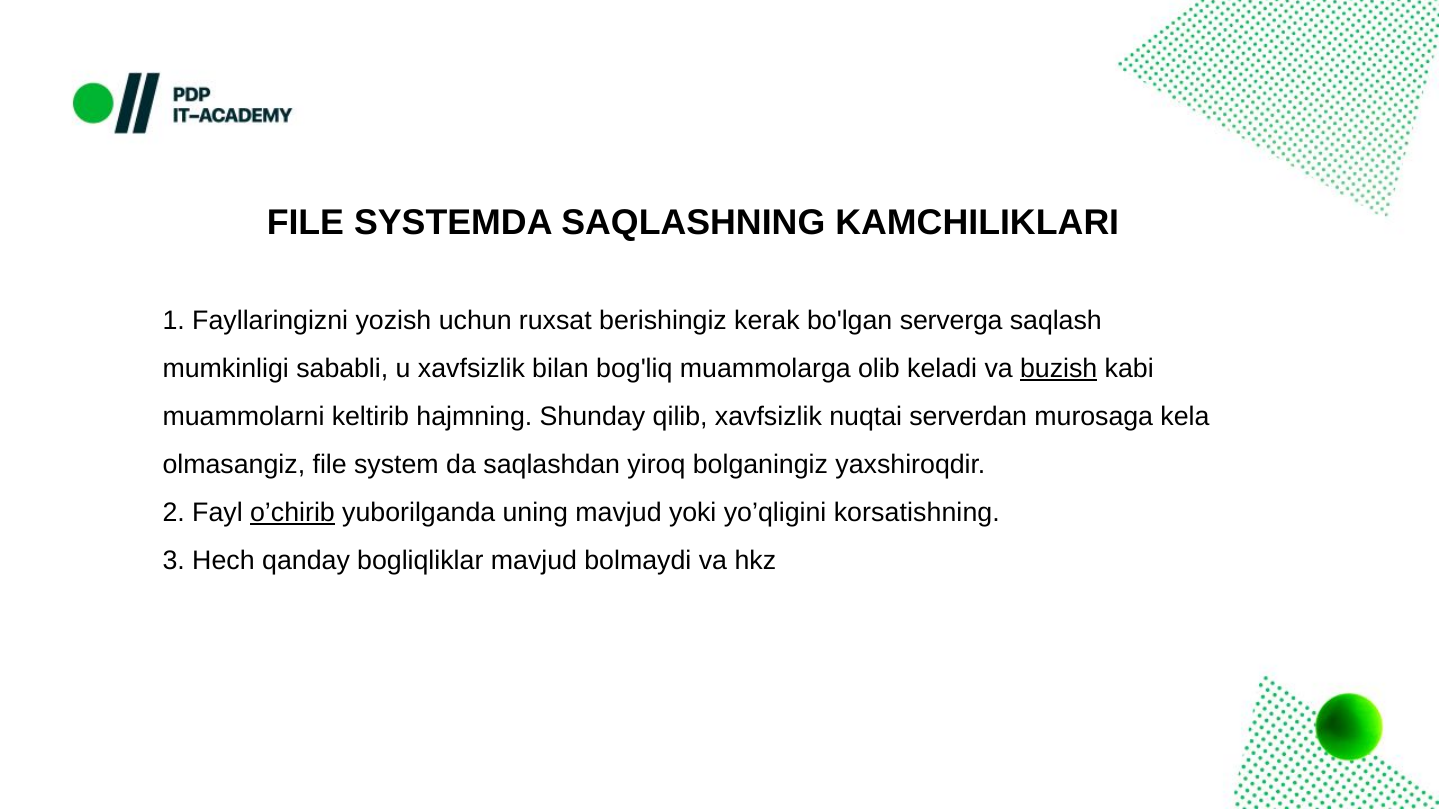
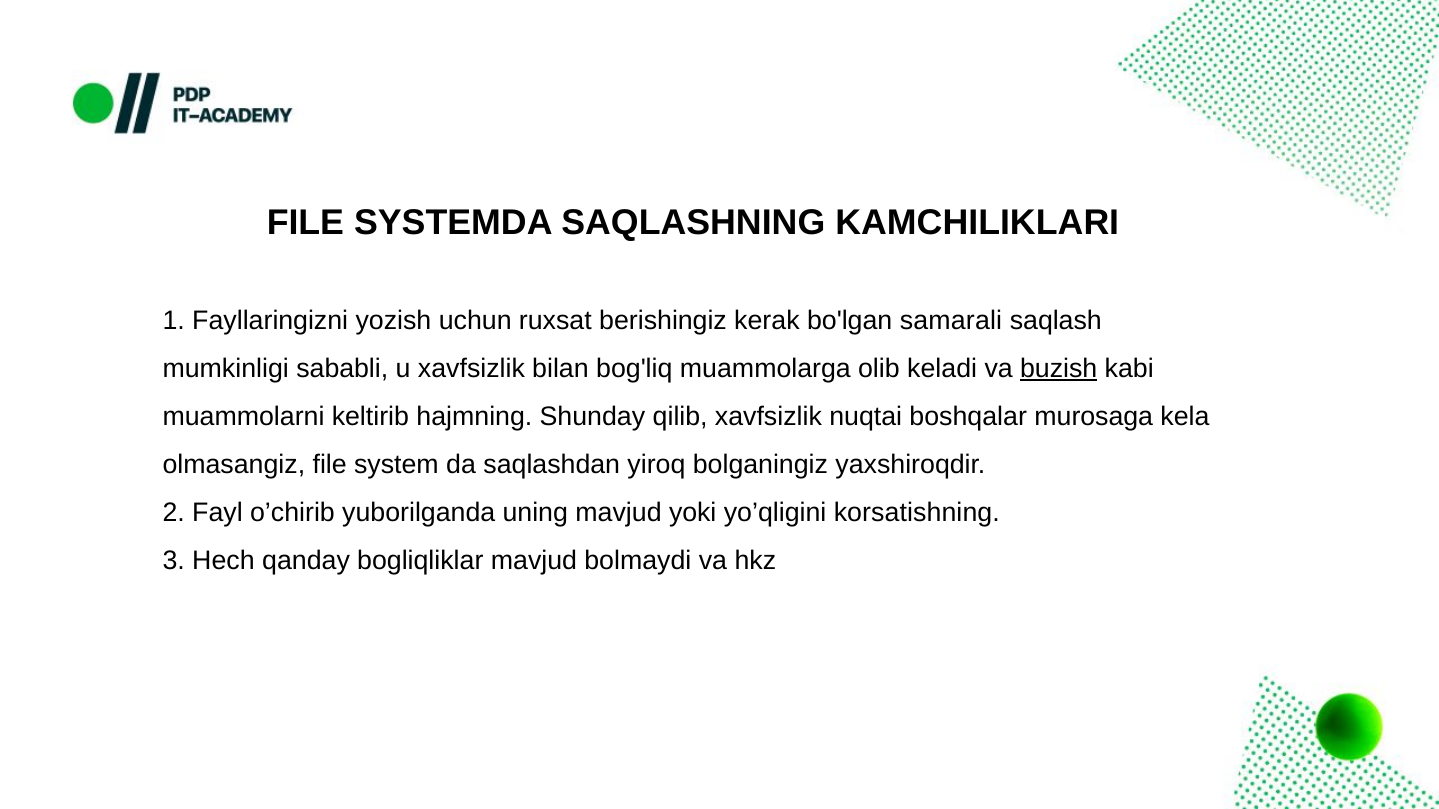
serverga: serverga -> samarali (951, 320)
serverdan: serverdan -> boshqalar (968, 417)
o’chirib underline: present -> none (292, 513)
